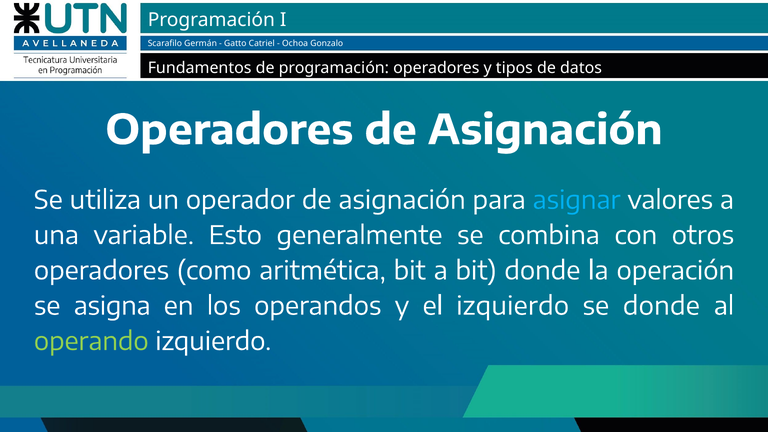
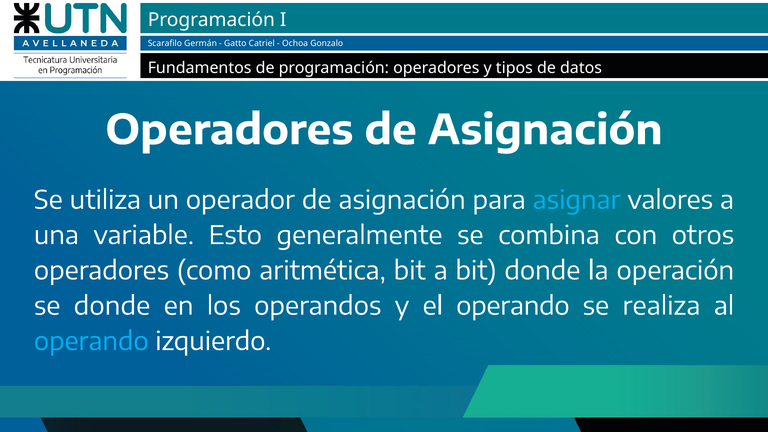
se asigna: asigna -> donde (112, 306)
el izquierdo: izquierdo -> operando (513, 306)
se donde: donde -> realiza (661, 306)
operando colour: light green -> light blue (91, 342)
